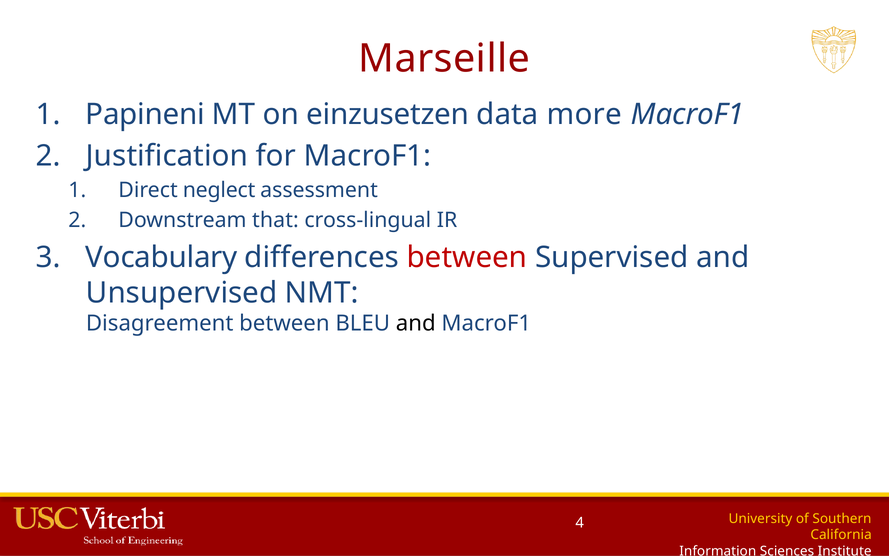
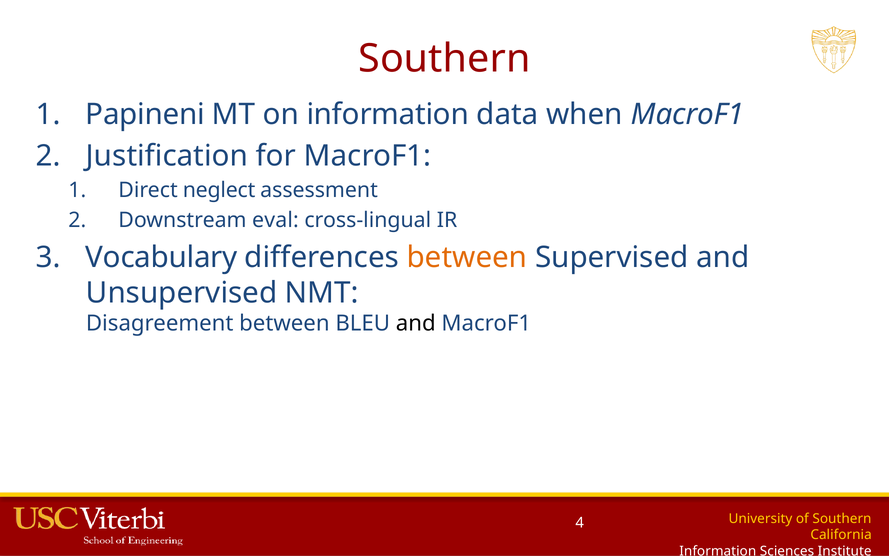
Marseille: Marseille -> Southern (444, 59)
on einzusetzen: einzusetzen -> information (388, 115)
more: more -> when (585, 115)
that: that -> eval (275, 220)
between colour: red -> orange (467, 257)
